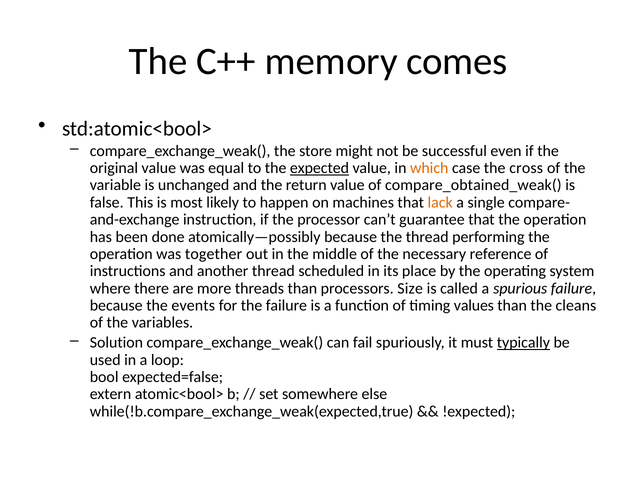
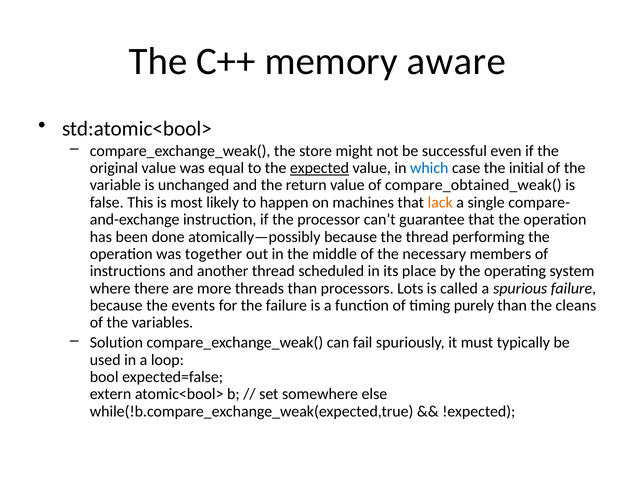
comes: comes -> aware (456, 62)
which colour: orange -> blue (429, 168)
cross: cross -> initial (526, 168)
reference: reference -> members (500, 254)
Size: Size -> Lots (410, 288)
values: values -> purely (474, 305)
typically underline: present -> none (523, 343)
